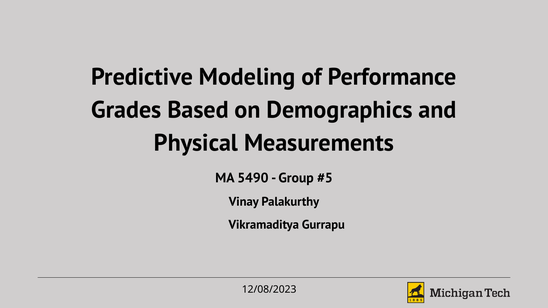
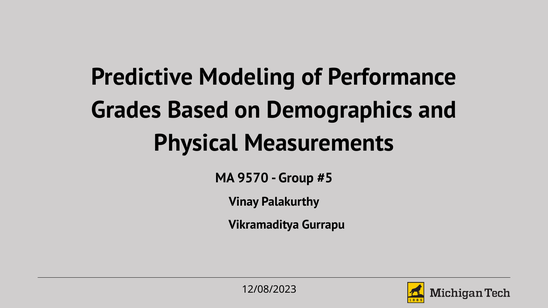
5490: 5490 -> 9570 (253, 178)
